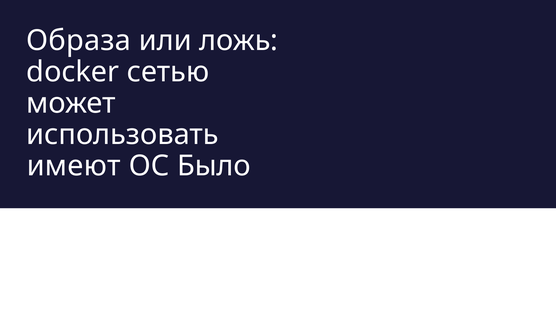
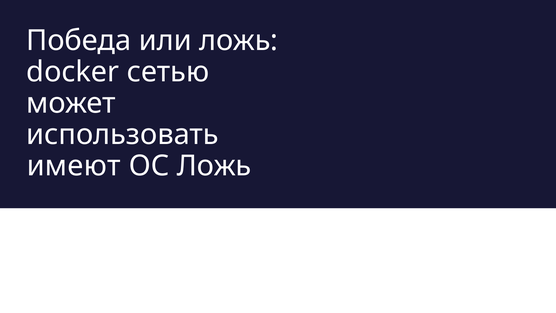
Образа: Образа -> Победа (79, 41)
ОС Было: Было -> Ложь (214, 166)
